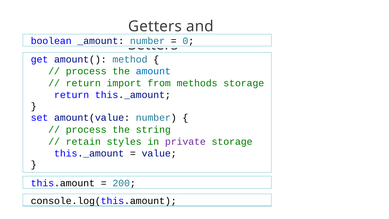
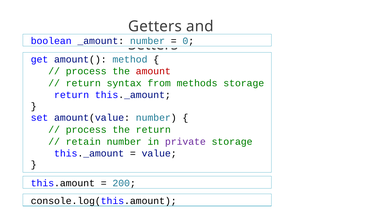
amount colour: blue -> red (153, 71)
import: import -> syntax (124, 83)
the string: string -> return (153, 129)
retain styles: styles -> number (124, 142)
